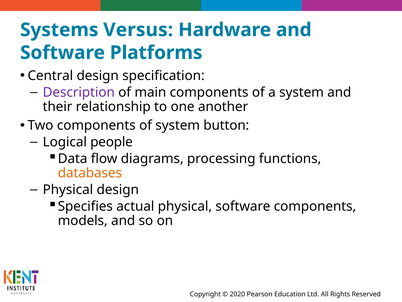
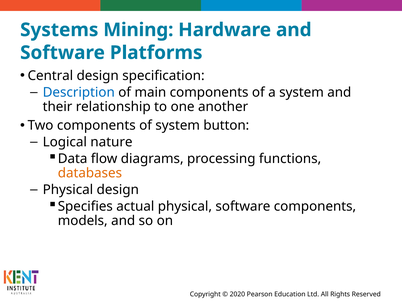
Versus: Versus -> Mining (138, 30)
Description colour: purple -> blue (79, 92)
people: people -> nature (111, 142)
